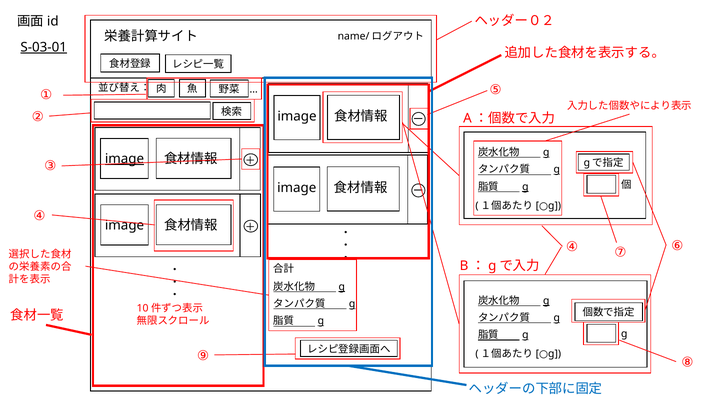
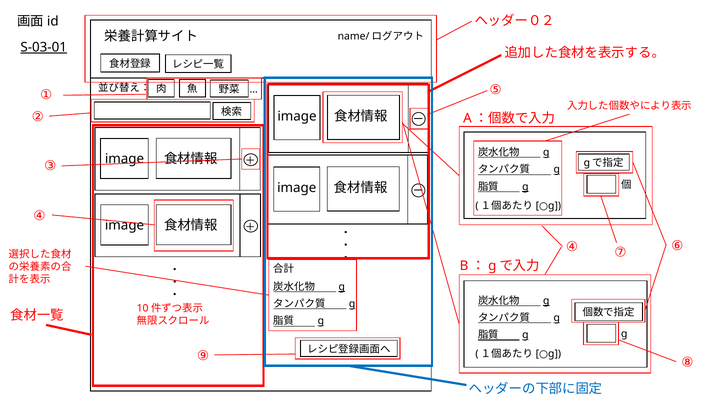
image underline: present -> none (124, 159)
